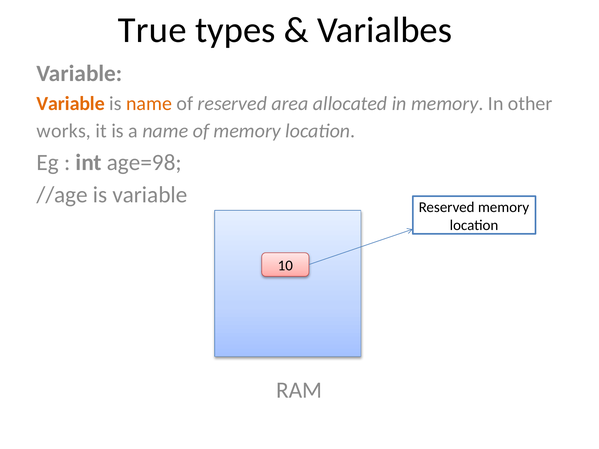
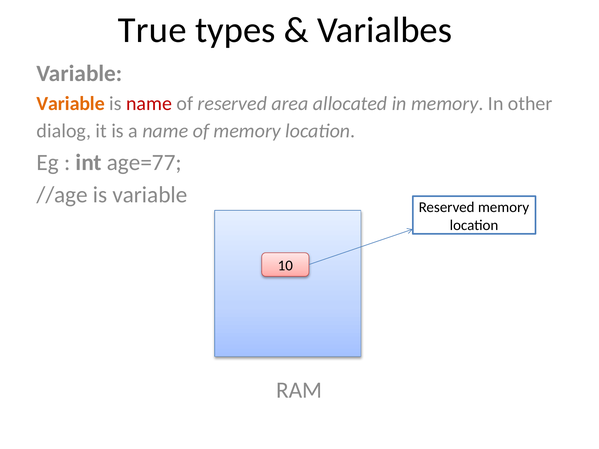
name colour: orange -> red (149, 104)
works: works -> dialog (64, 131)
age=98: age=98 -> age=77 (144, 162)
